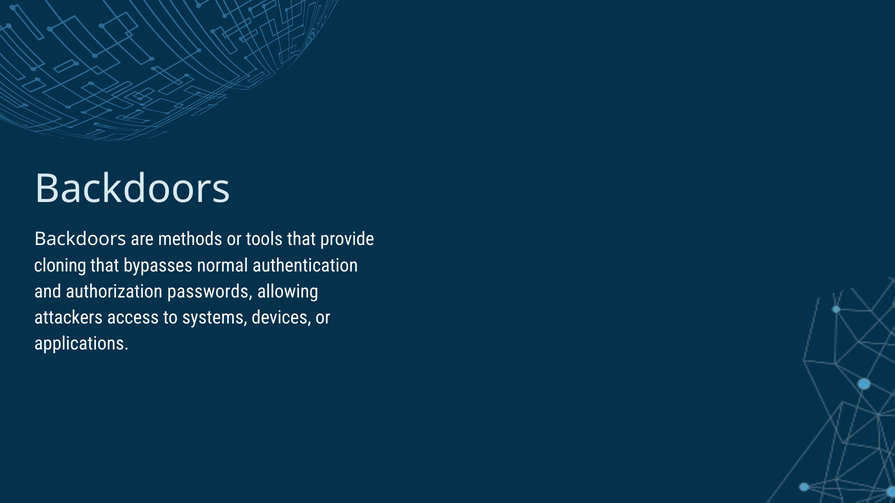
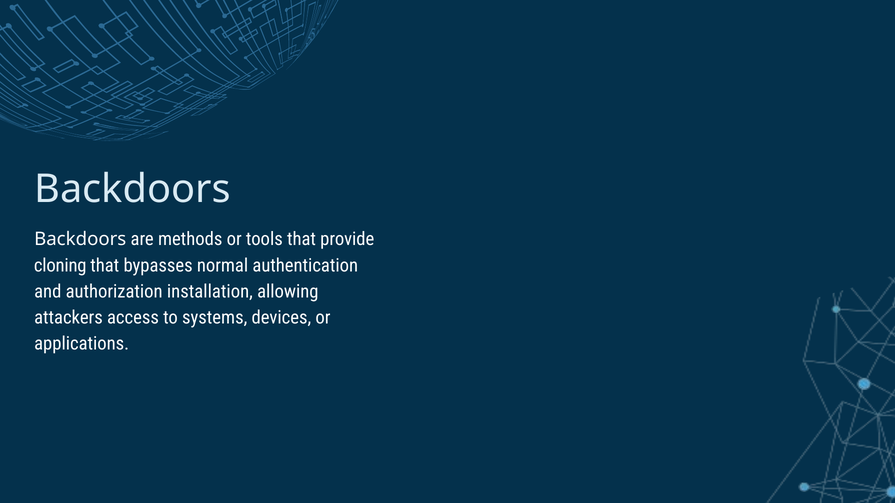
passwords: passwords -> installation (210, 292)
